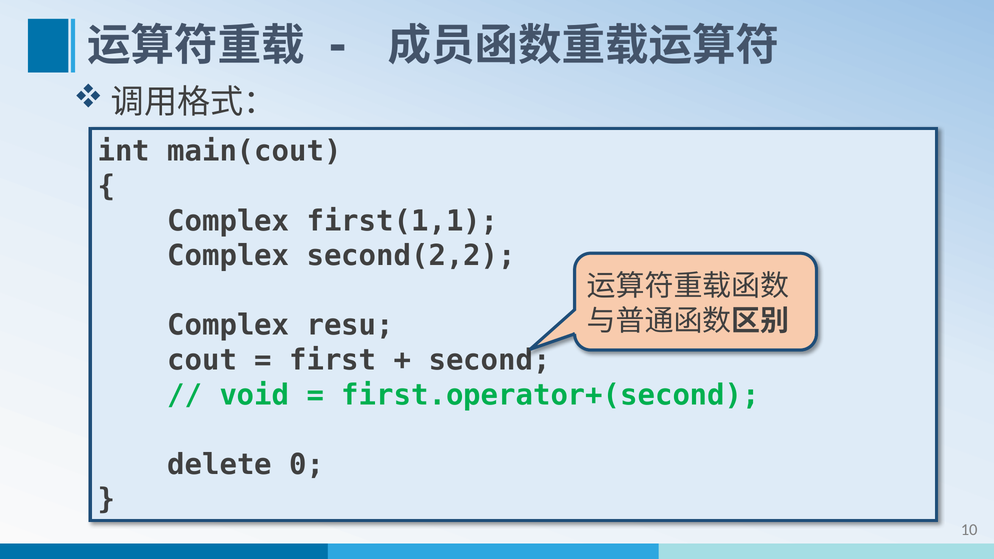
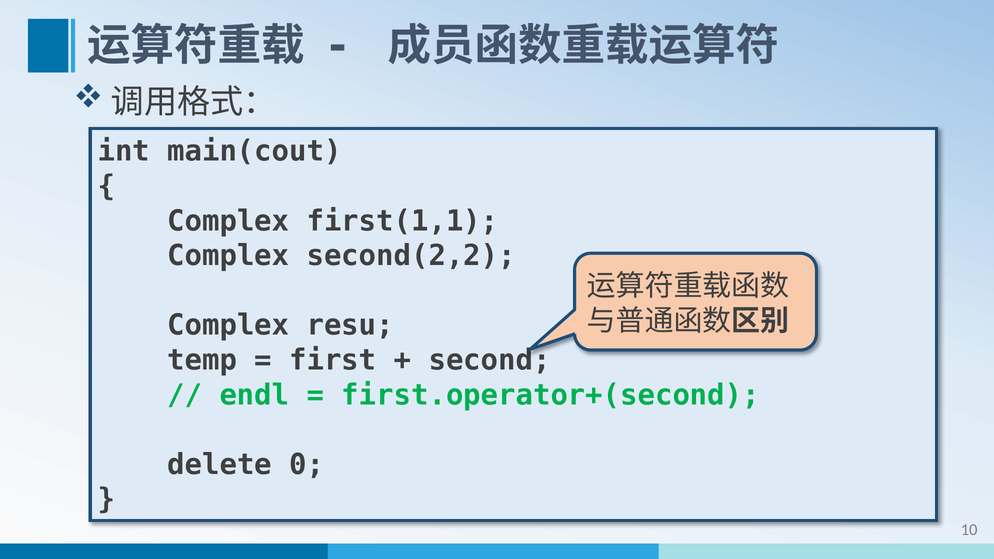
cout: cout -> temp (202, 360)
void: void -> endl (254, 395)
